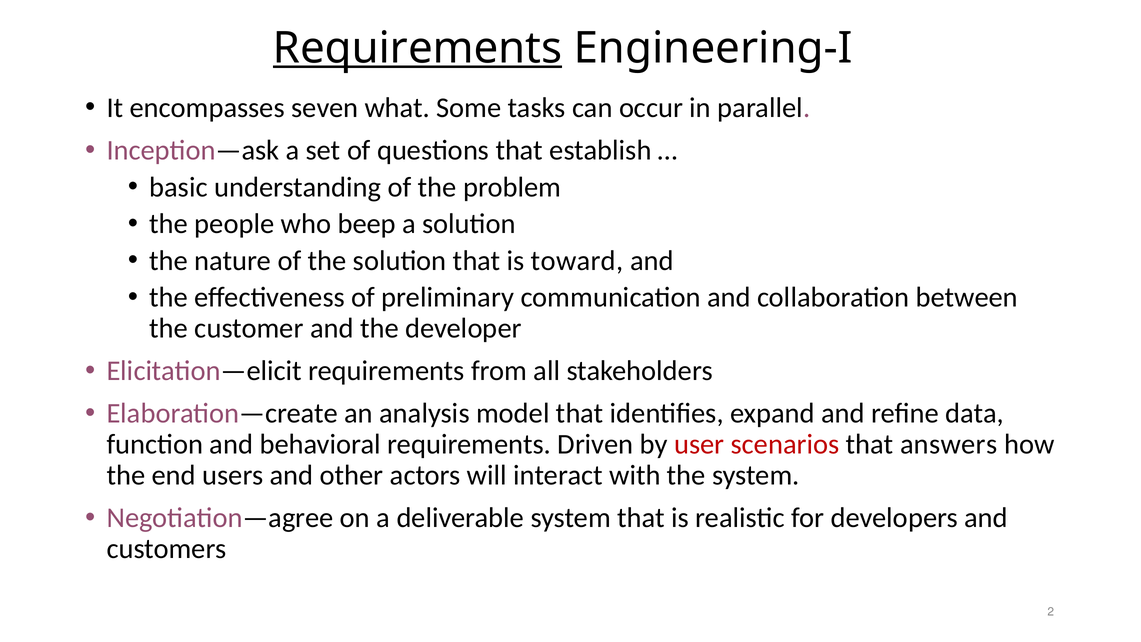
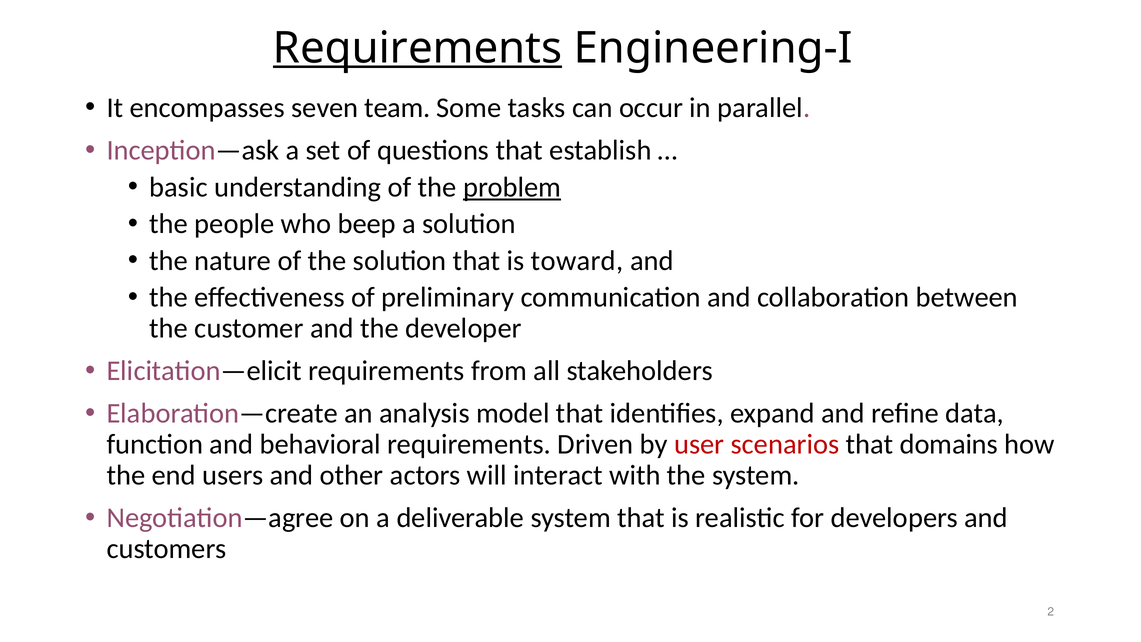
what: what -> team (397, 108)
problem underline: none -> present (512, 187)
answers: answers -> domains (949, 444)
